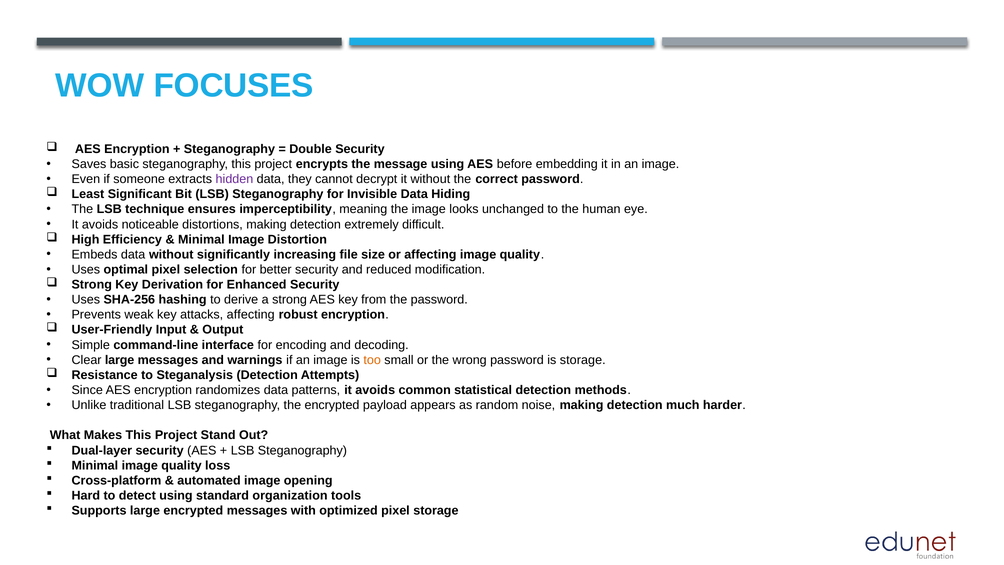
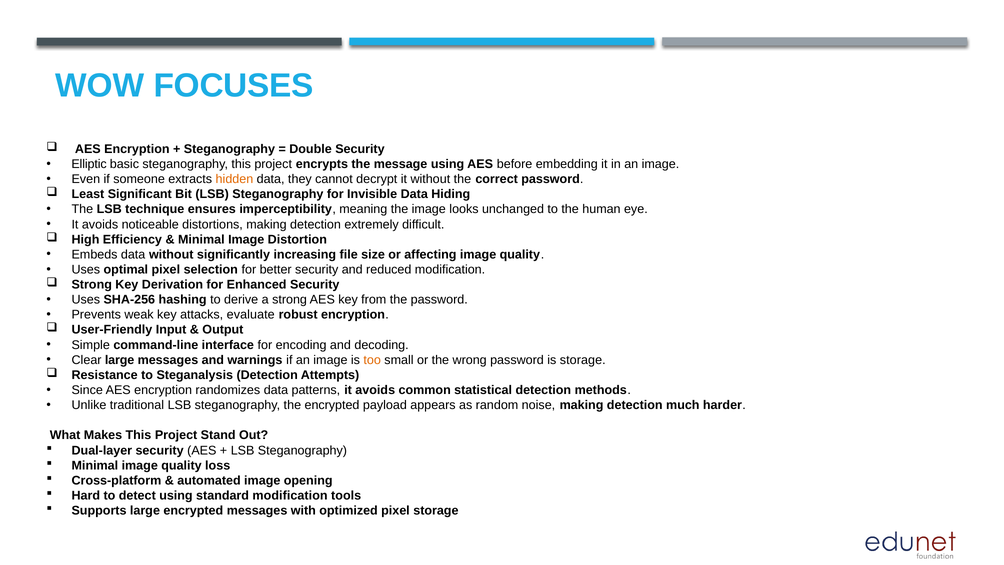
Saves: Saves -> Elliptic (89, 164)
hidden colour: purple -> orange (234, 179)
attacks affecting: affecting -> evaluate (251, 315)
standard organization: organization -> modification (290, 495)
